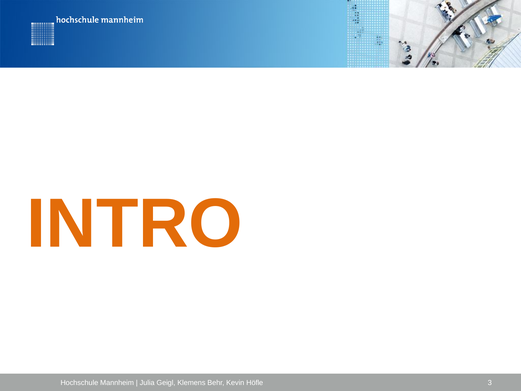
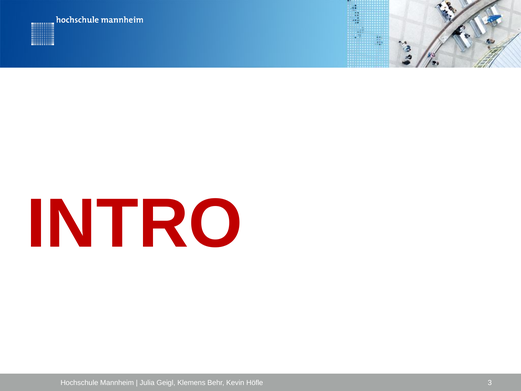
INTRO colour: orange -> red (135, 224)
